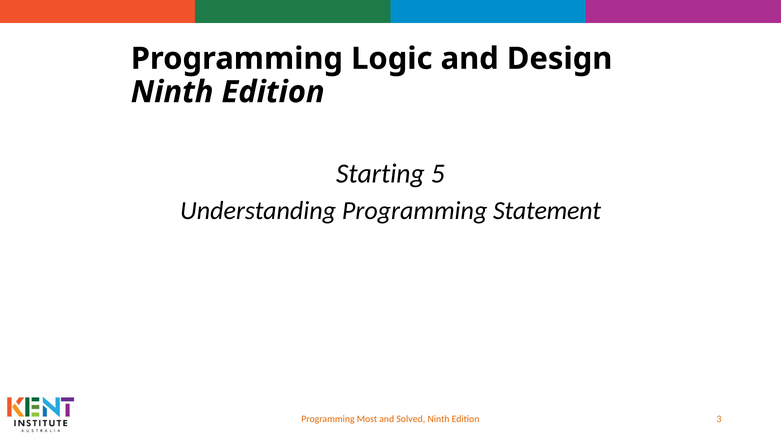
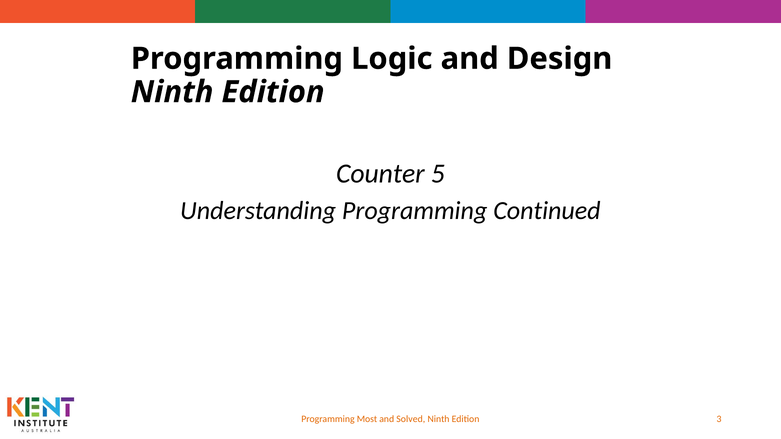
Starting: Starting -> Counter (380, 174)
Statement: Statement -> Continued (547, 211)
